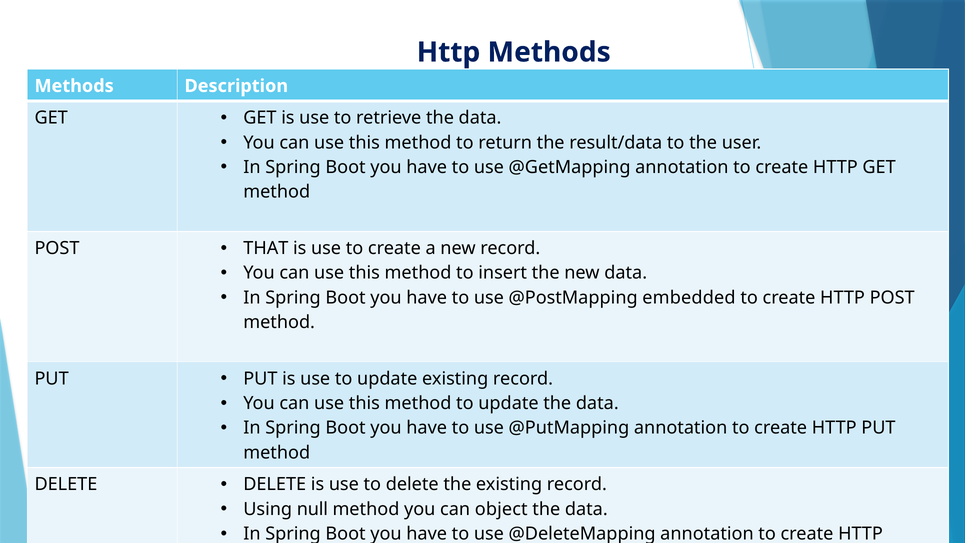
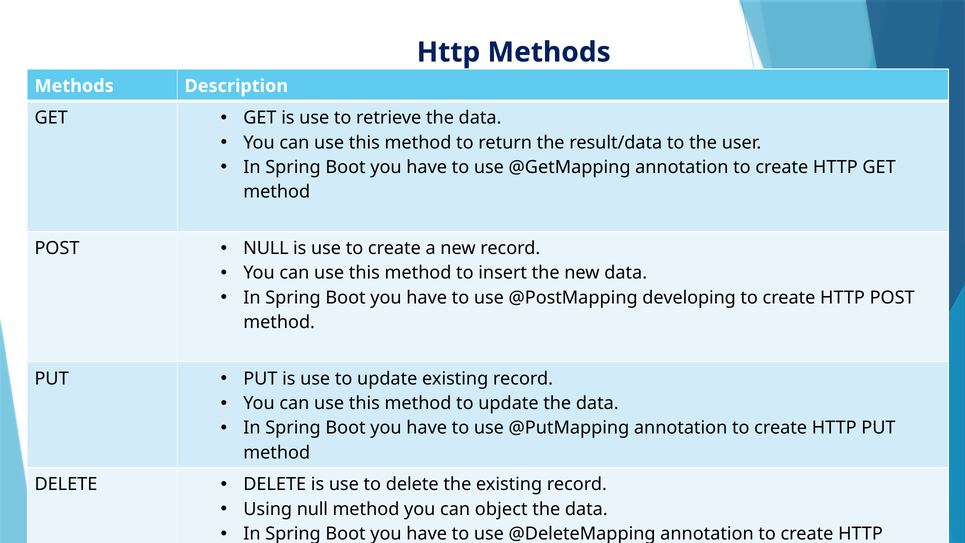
THAT: THAT -> NULL (266, 248)
embedded: embedded -> developing (689, 297)
